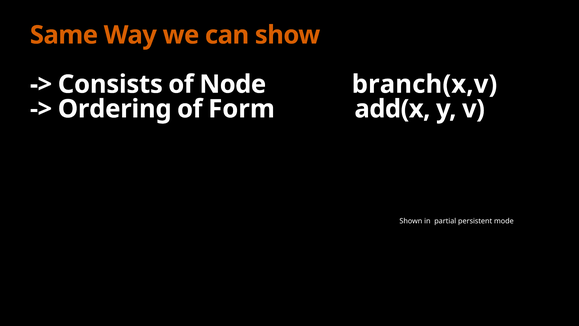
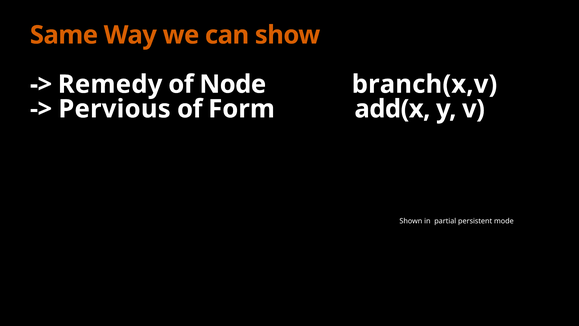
Consists: Consists -> Remedy (110, 84)
Ordering: Ordering -> Pervious (115, 109)
